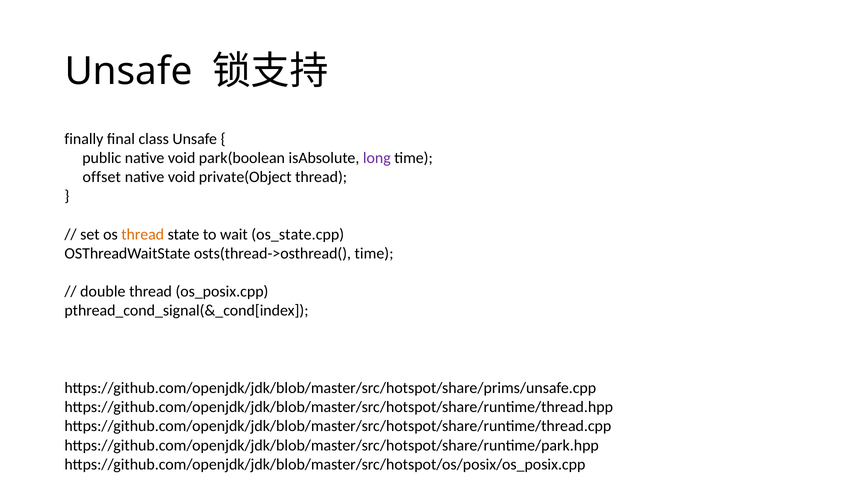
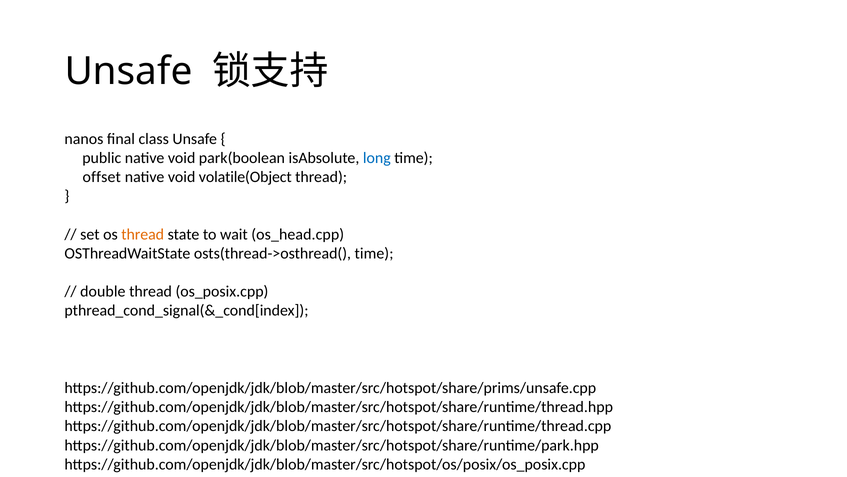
finally: finally -> nanos (84, 139)
long colour: purple -> blue (377, 158)
private(Object: private(Object -> volatile(Object (245, 177)
os_state.cpp: os_state.cpp -> os_head.cpp (298, 234)
